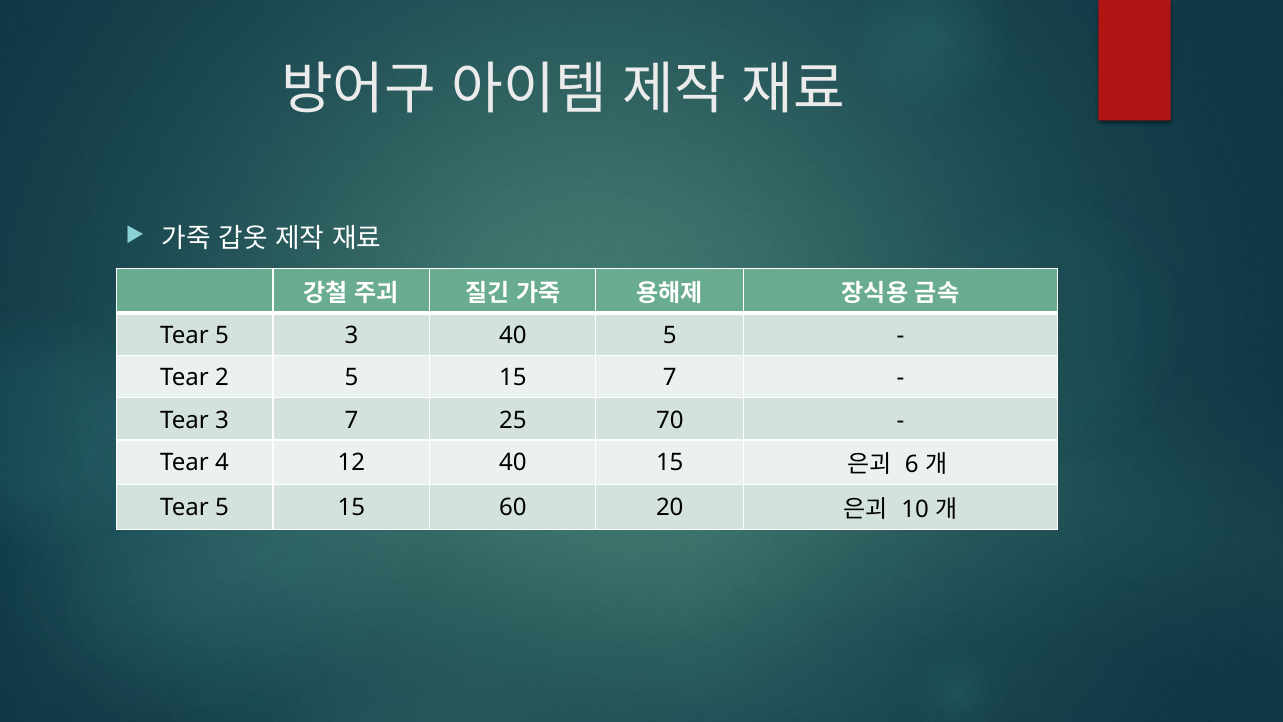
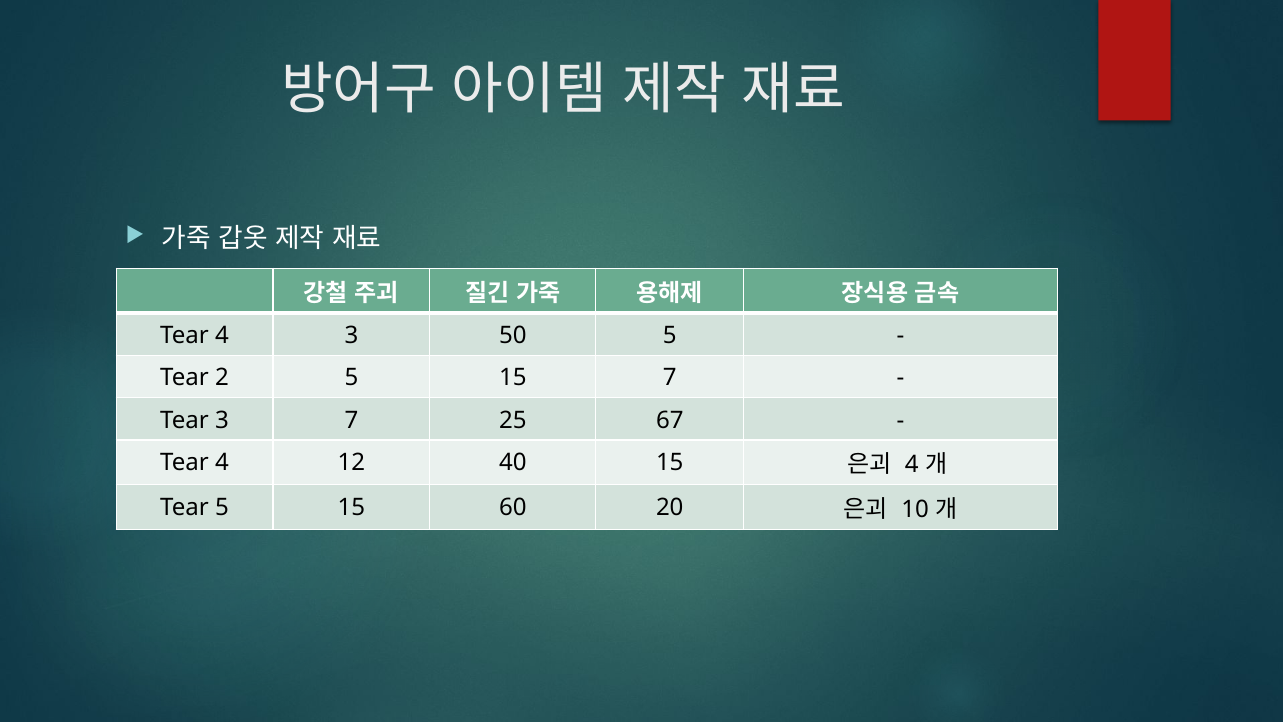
5: 5 -> 4 (222, 335)
3 40: 40 -> 50 (513, 335)
70: 70 -> 67 (670, 420)
6: 6 -> 4 (912, 465)
